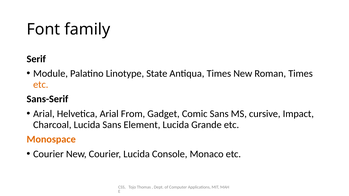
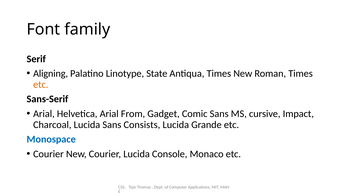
Module: Module -> Aligning (51, 74)
Element: Element -> Consists (142, 125)
Monospace colour: orange -> blue (51, 140)
